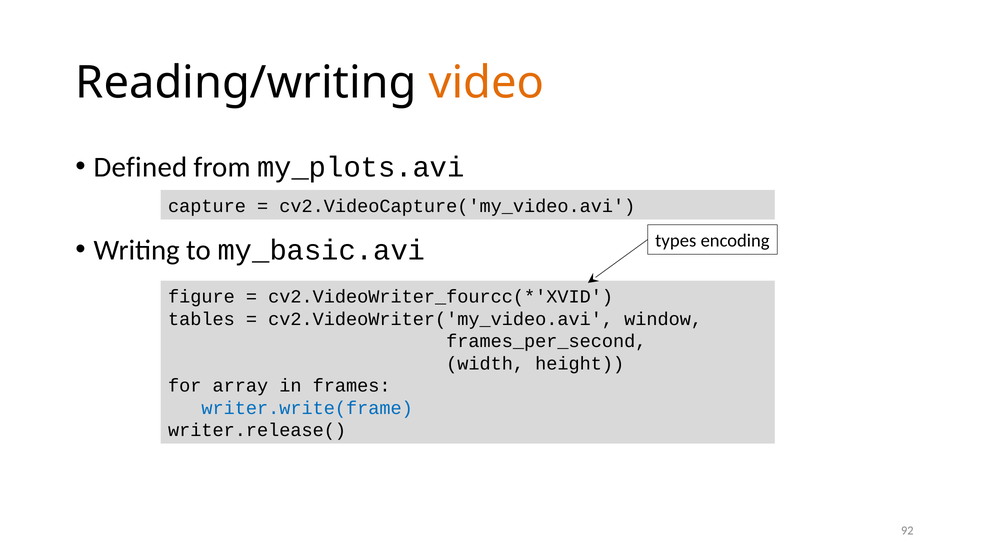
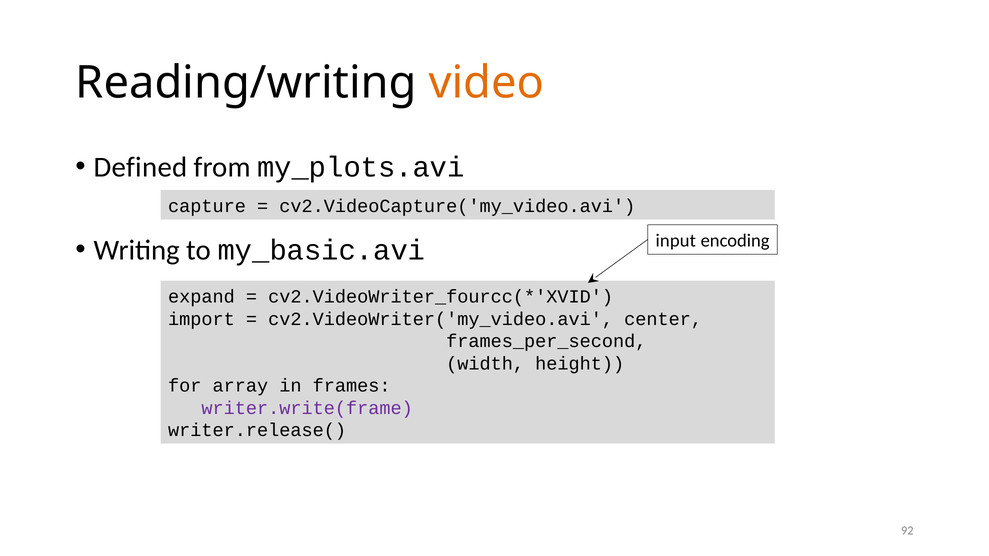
types: types -> input (676, 241)
figure: figure -> expand (201, 297)
tables: tables -> import (201, 319)
window: window -> center (663, 319)
writer.write(frame colour: blue -> purple (307, 408)
